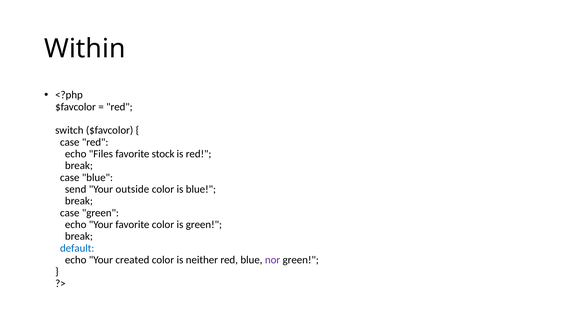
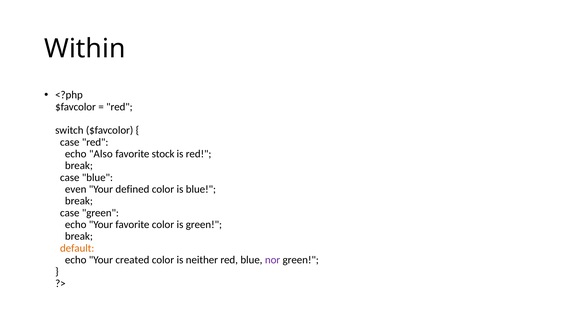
Files: Files -> Also (101, 154)
send: send -> even (76, 189)
outside: outside -> defined (132, 189)
default colour: blue -> orange (77, 248)
